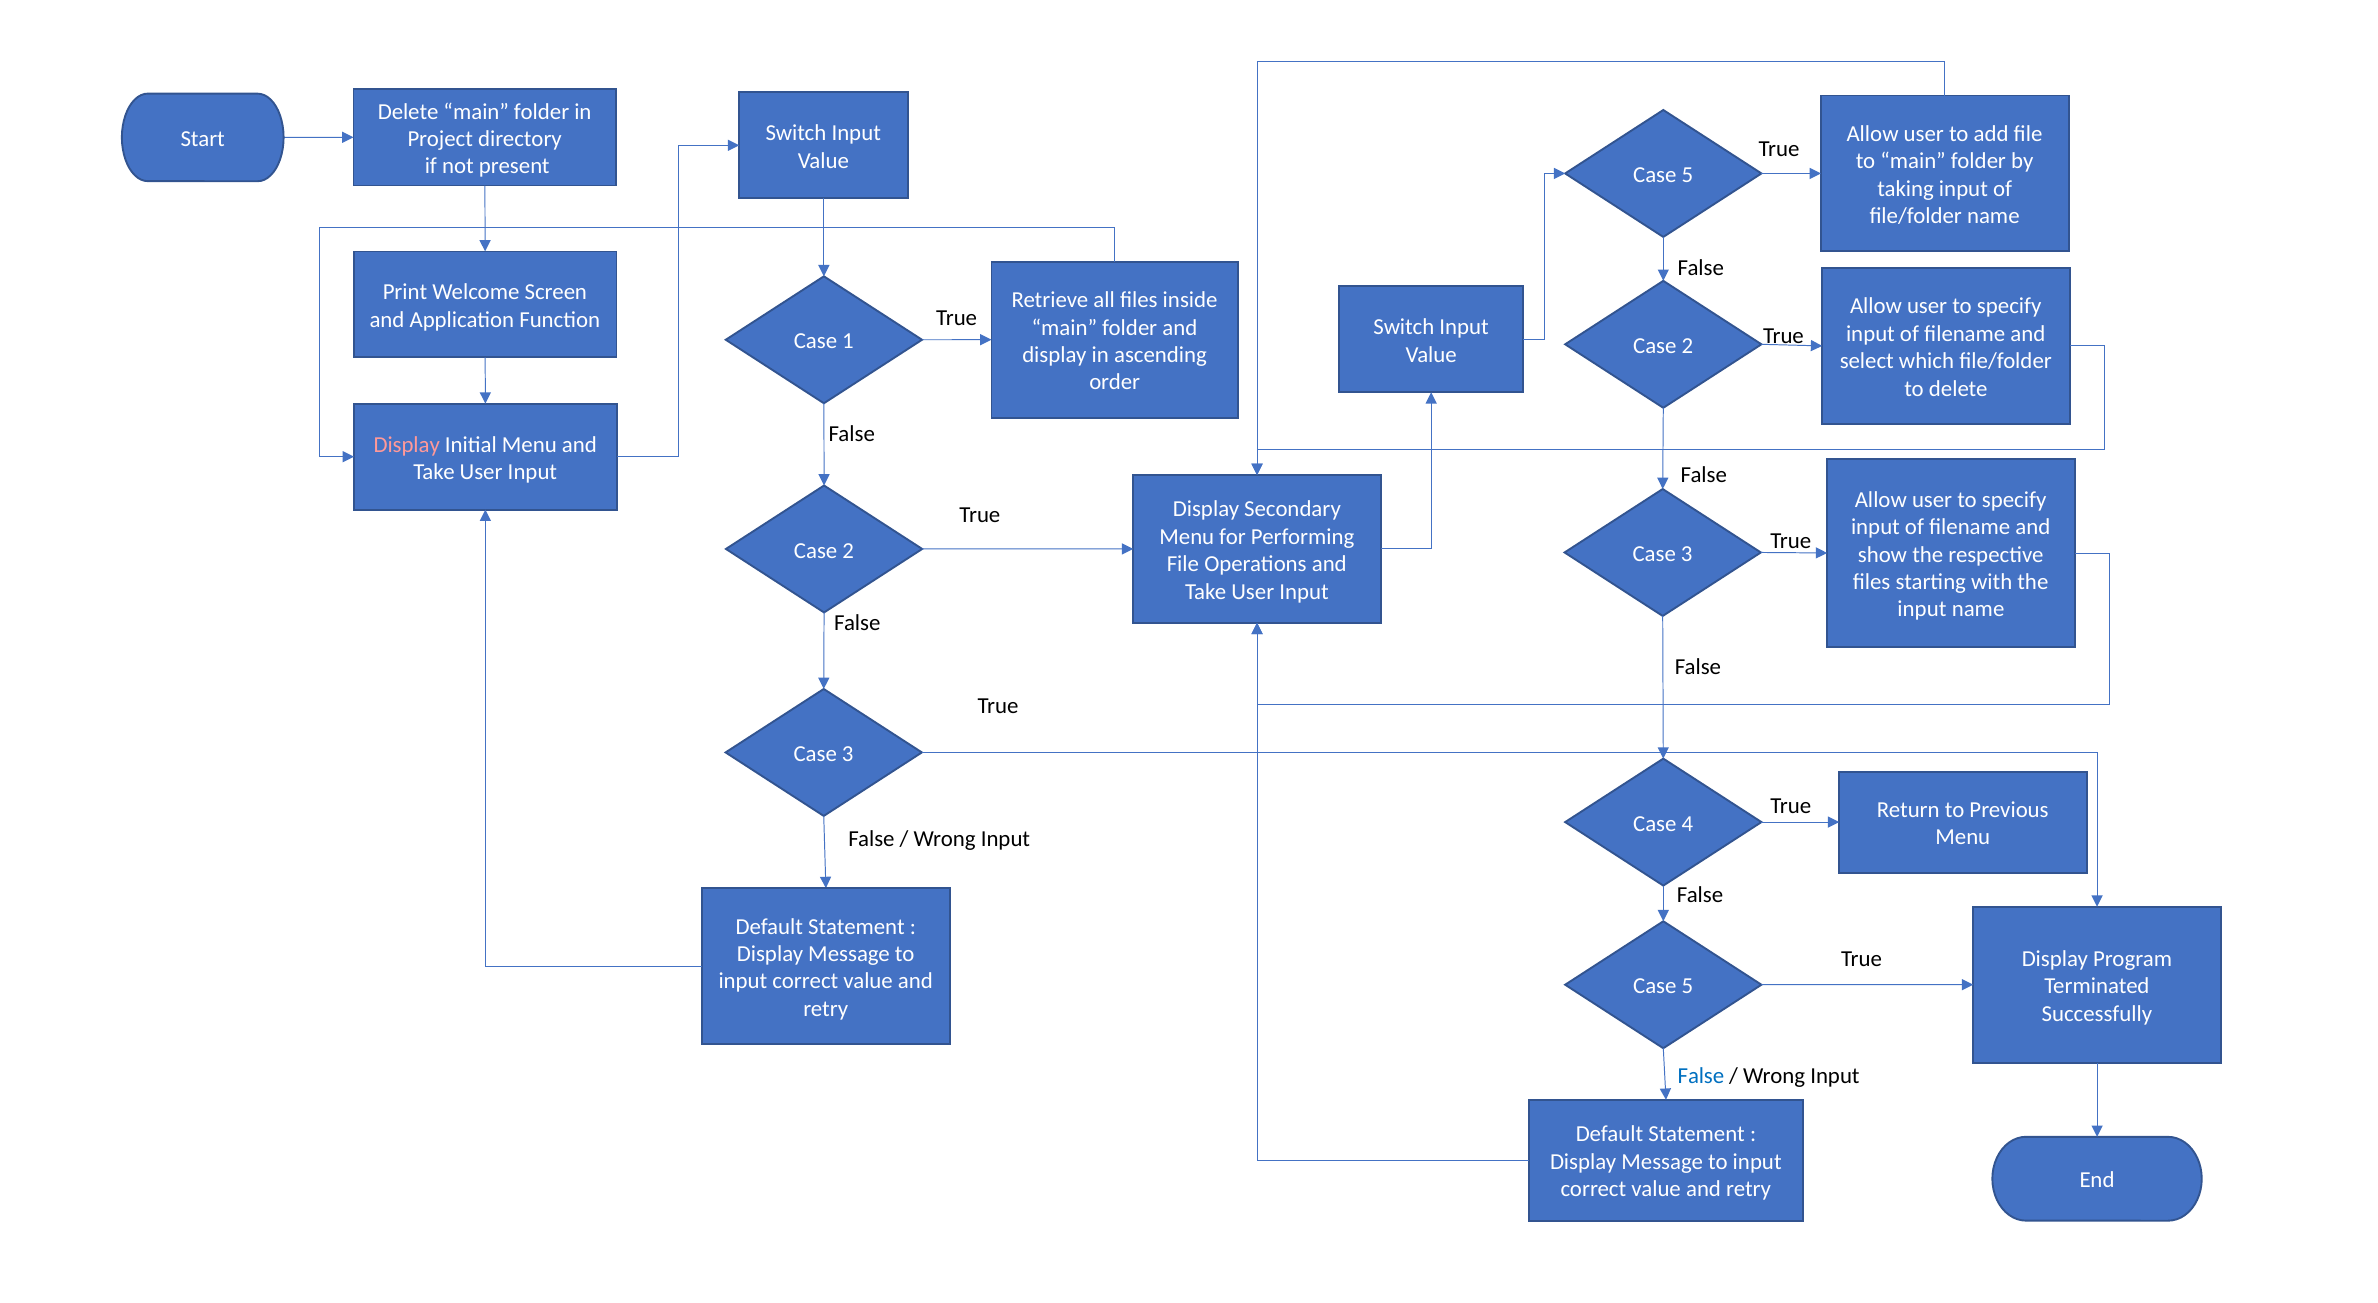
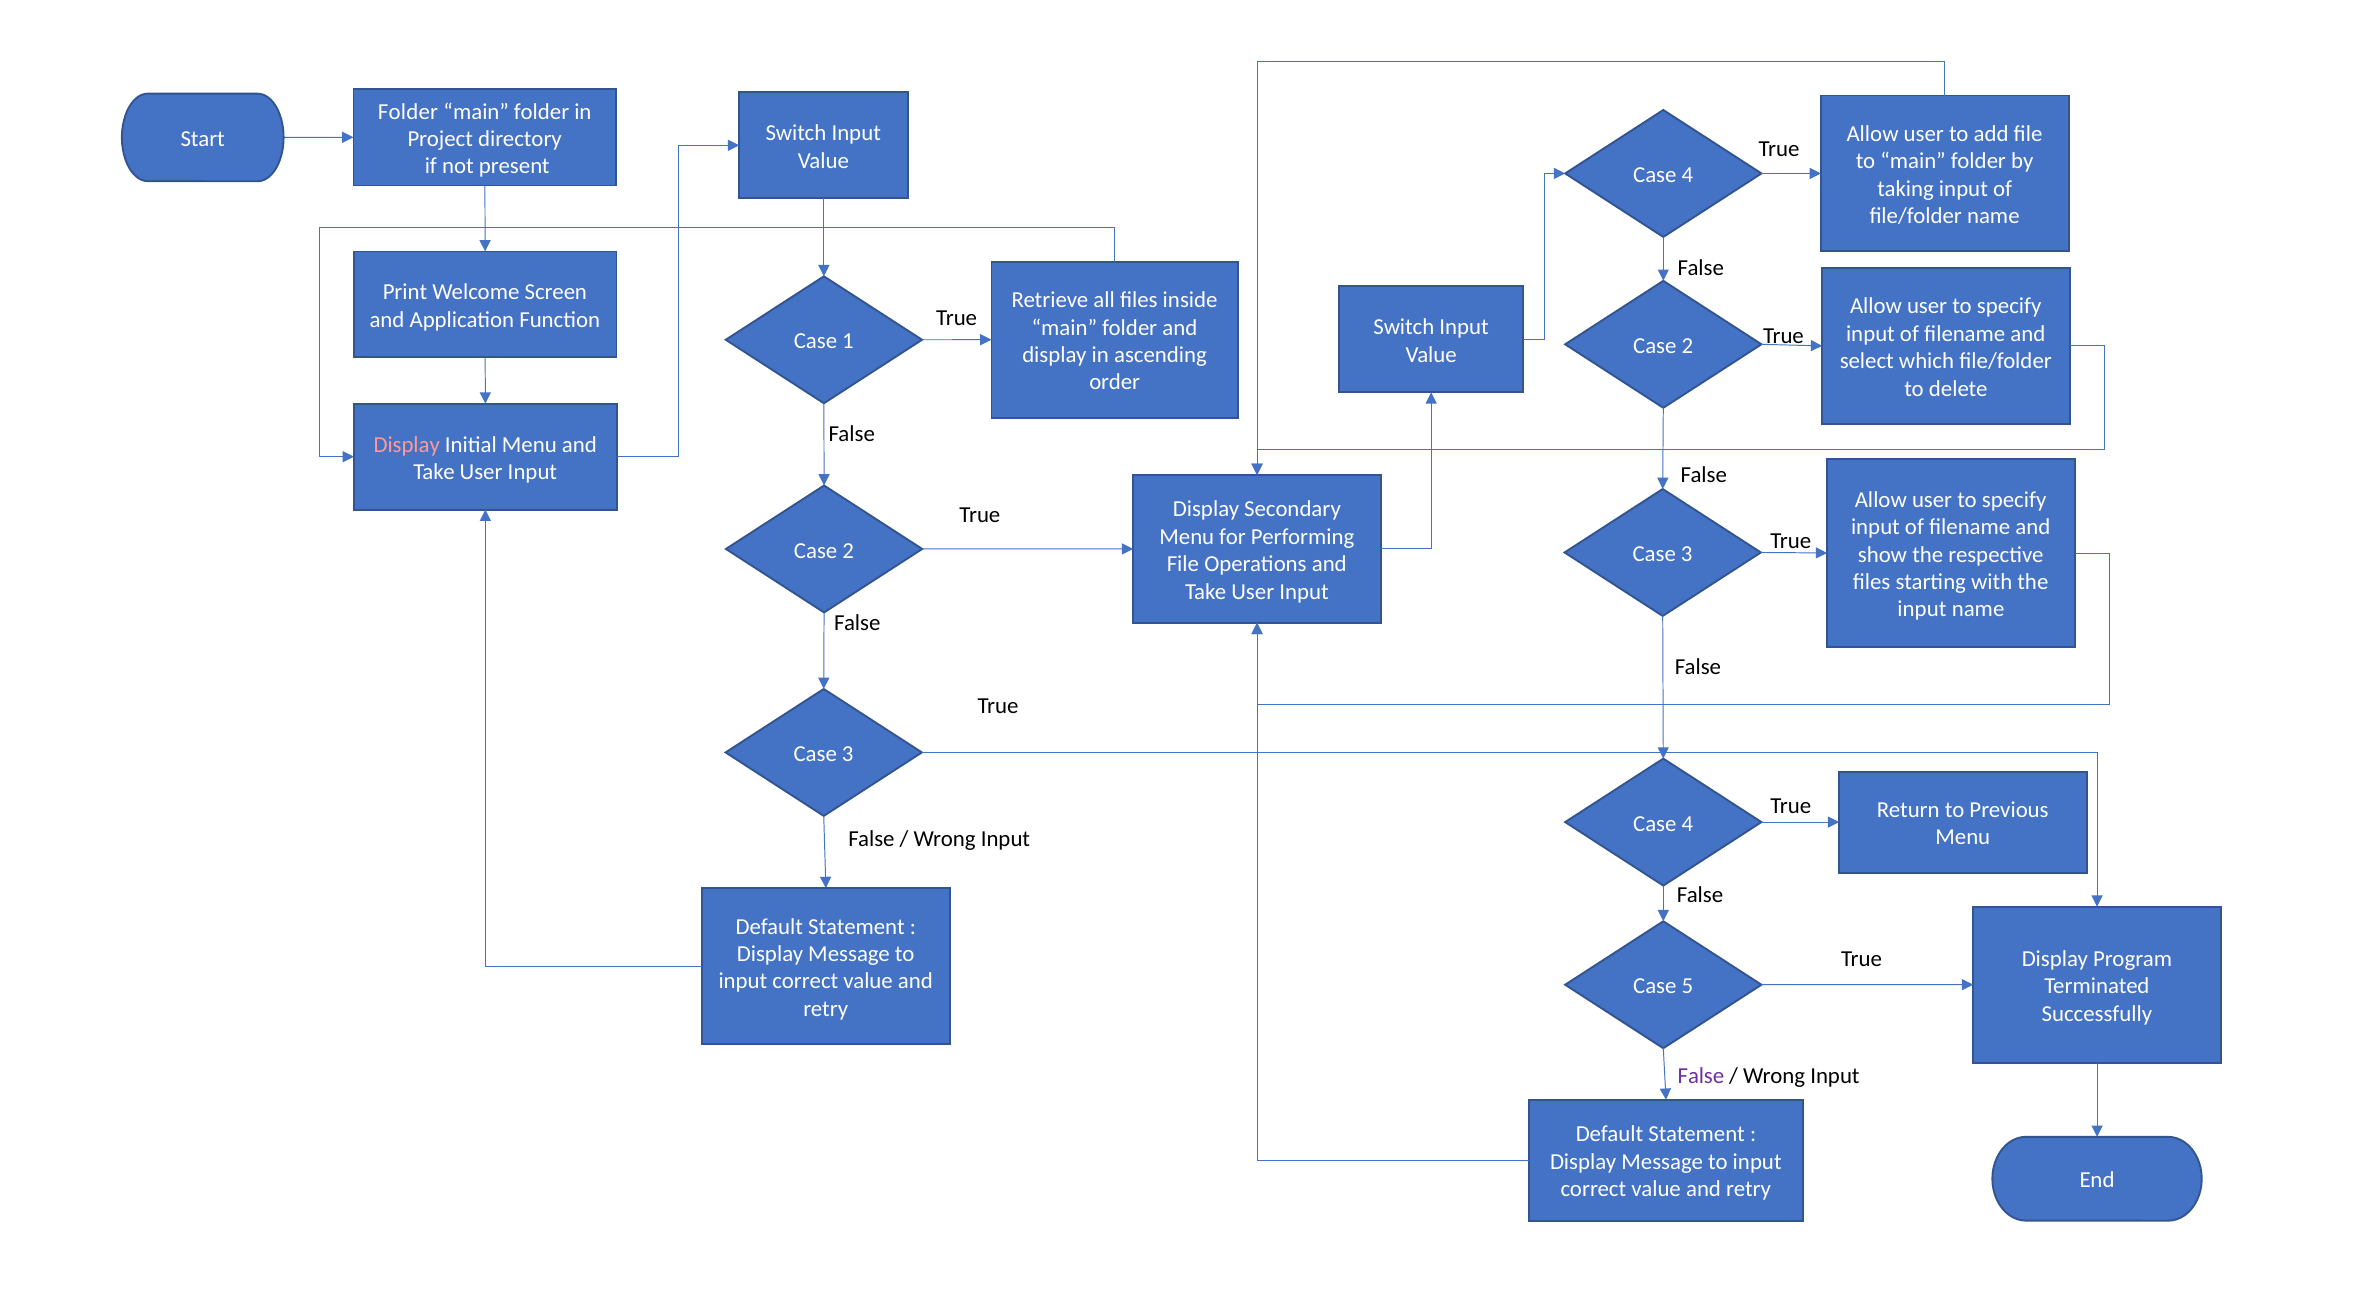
Delete: Delete -> Folder (408, 112)
5: 5 -> 4 (1687, 175)
False colour: blue -> purple (1701, 1076)
